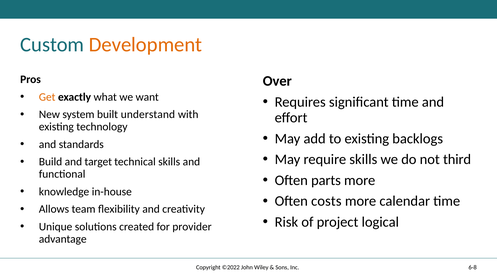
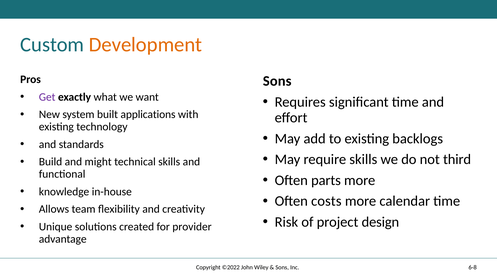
Over: Over -> Sons (277, 81)
Get colour: orange -> purple (47, 97)
understand: understand -> applications (148, 114)
target: target -> might (98, 162)
logical: logical -> design (380, 222)
